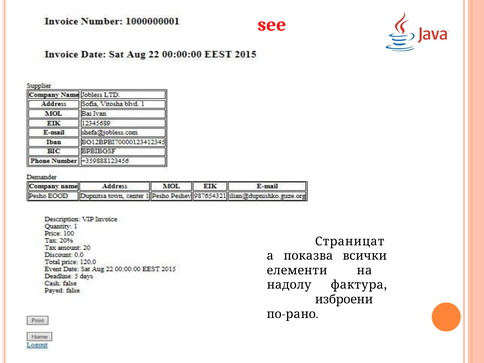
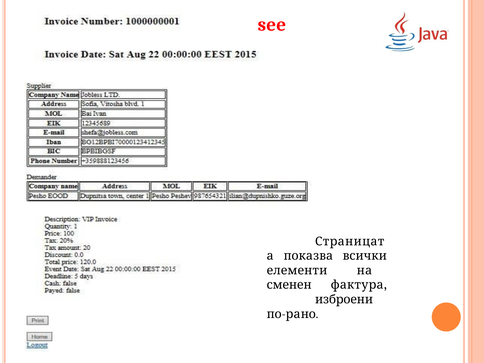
надолу: надолу -> сменен (289, 285)
